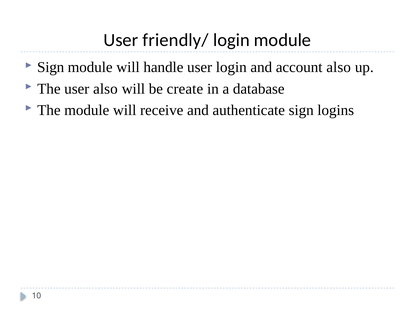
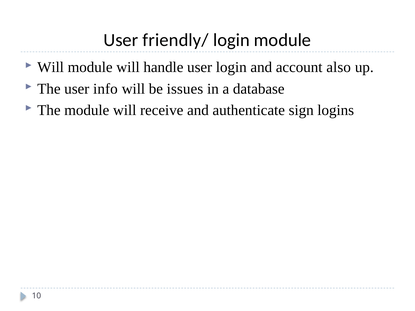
Sign: Sign -> Will (51, 67)
user also: also -> info (105, 89)
create: create -> issues (185, 89)
